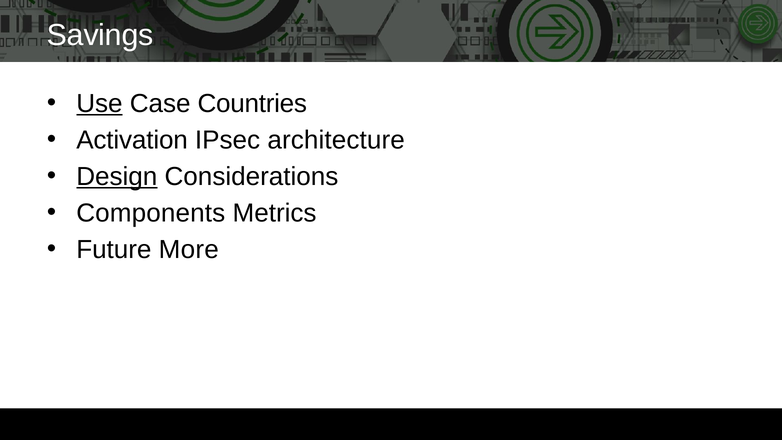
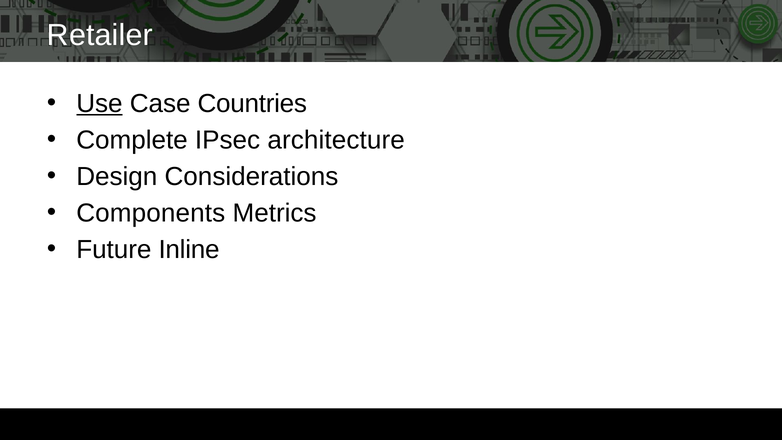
Savings: Savings -> Retailer (100, 35)
Activation: Activation -> Complete (132, 140)
Design underline: present -> none (117, 177)
More: More -> Inline (189, 250)
